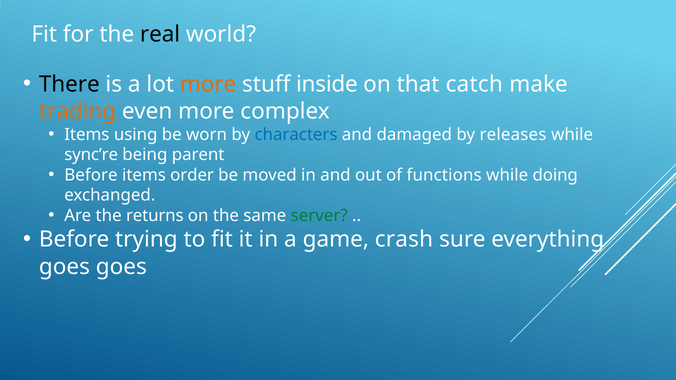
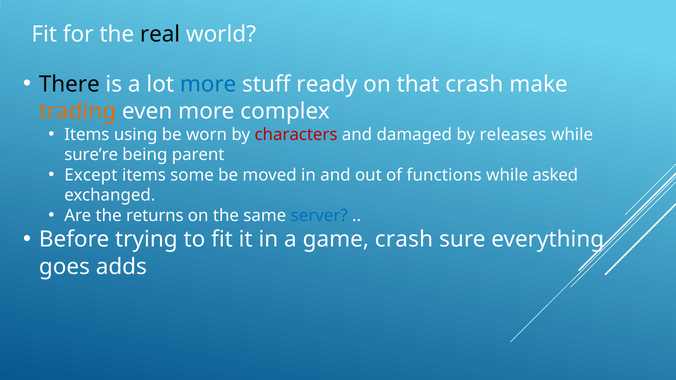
more colour: orange -> blue (208, 84)
inside: inside -> ready (327, 84)
that catch: catch -> crash (474, 84)
characters colour: blue -> red (296, 135)
sync’re: sync’re -> sure’re (91, 155)
Before: Before -> Except (91, 175)
order: order -> some (192, 175)
doing: doing -> asked (555, 175)
server colour: green -> blue (319, 216)
goes goes: goes -> adds (121, 267)
